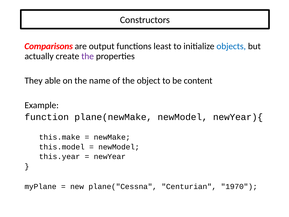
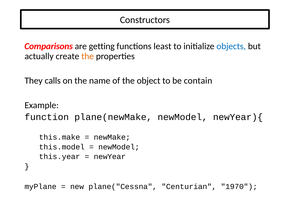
output: output -> getting (102, 46)
the colour: purple -> orange (88, 56)
able: able -> calls (53, 81)
content: content -> contain (198, 81)
